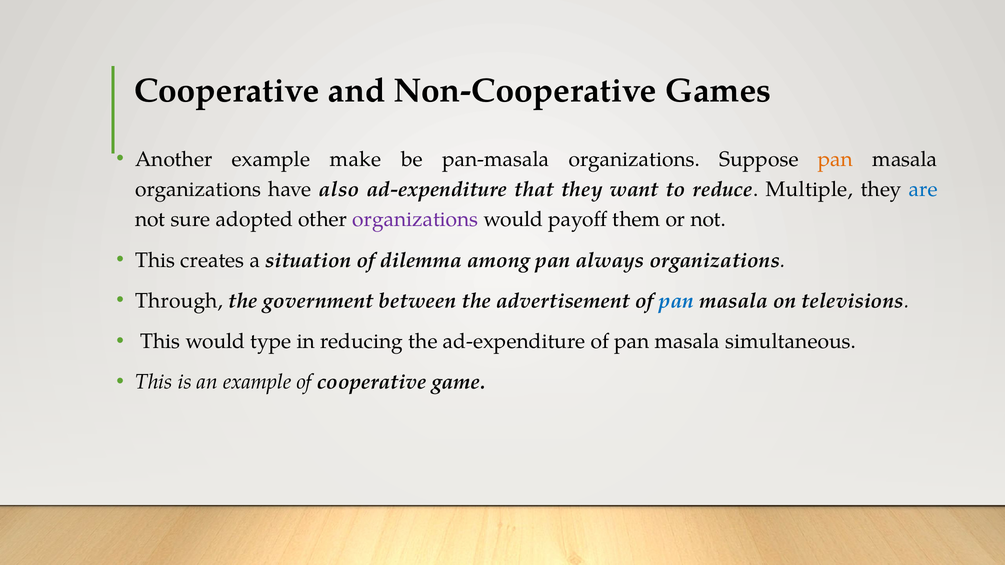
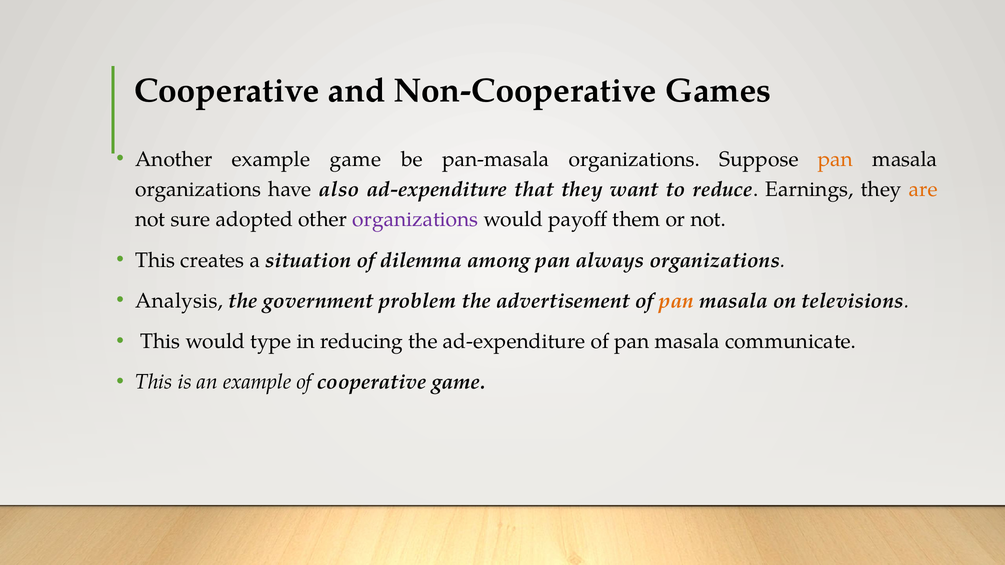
example make: make -> game (356, 159)
Multiple: Multiple -> Earnings (809, 189)
are colour: blue -> orange (923, 189)
Through: Through -> Analysis (179, 301)
between: between -> problem (418, 301)
pan colour: blue -> orange (676, 301)
simultaneous: simultaneous -> communicate (791, 342)
